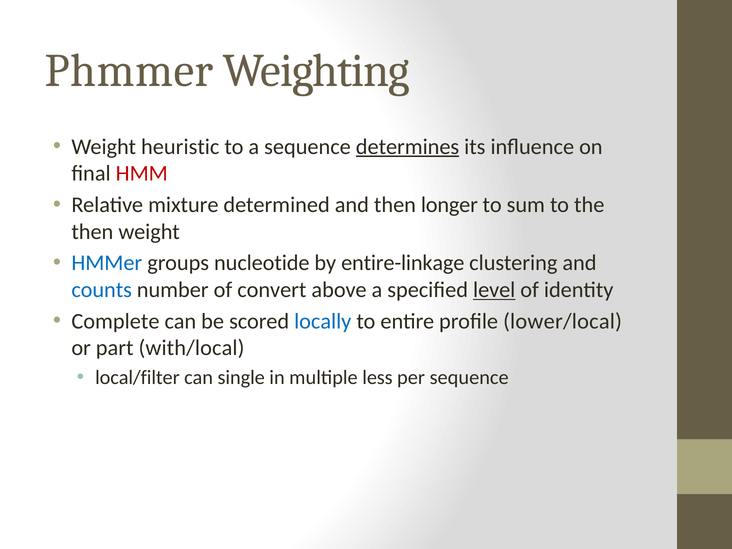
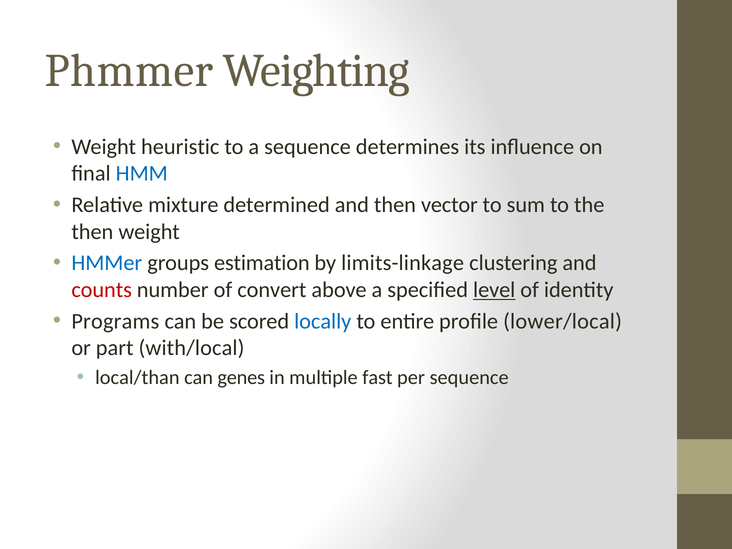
determines underline: present -> none (408, 147)
HMM colour: red -> blue (142, 174)
longer: longer -> vector (449, 205)
nucleotide: nucleotide -> estimation (262, 263)
entire-linkage: entire-linkage -> limits-linkage (403, 263)
counts colour: blue -> red (102, 290)
Complete: Complete -> Programs (115, 321)
local/filter: local/filter -> local/than (137, 377)
single: single -> genes (241, 377)
less: less -> fast (377, 377)
